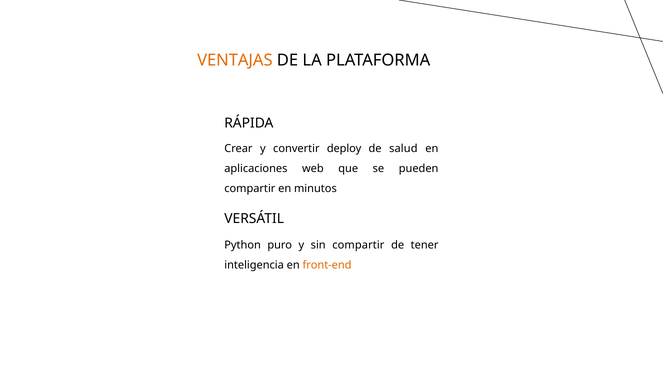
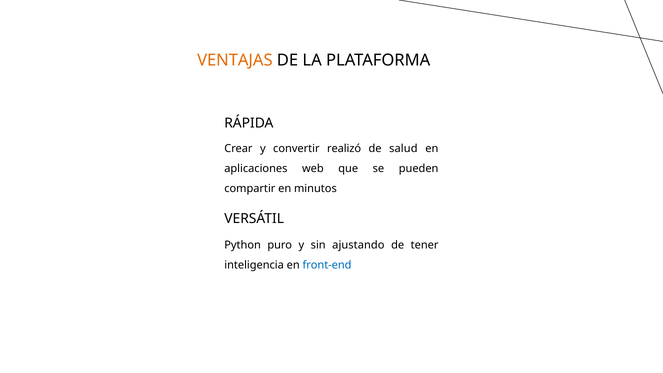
deploy: deploy -> realizó (344, 149)
sin compartir: compartir -> ajustando (358, 245)
front-end colour: orange -> blue (327, 265)
